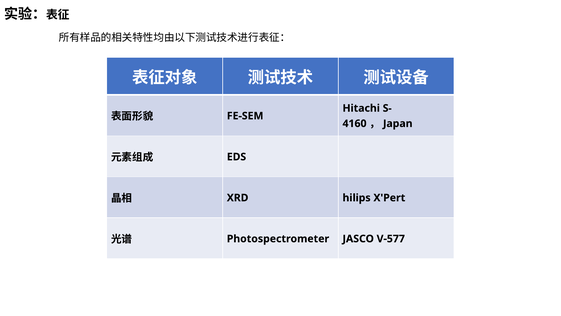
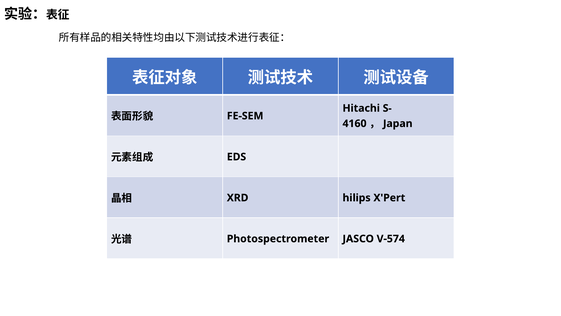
V-577: V-577 -> V-574 (391, 238)
